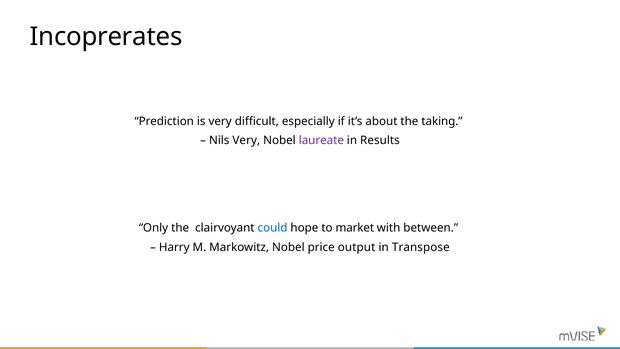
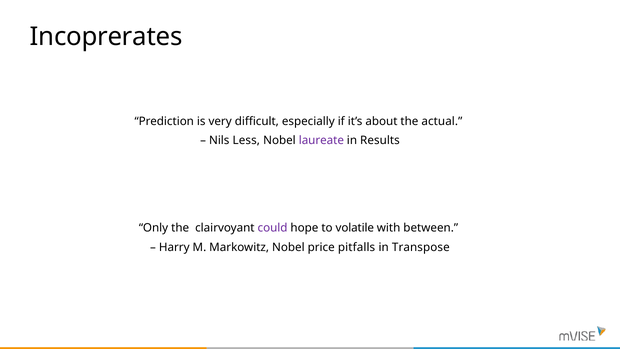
taking: taking -> actual (442, 121)
Nils Very: Very -> Less (246, 140)
could colour: blue -> purple (273, 228)
market: market -> volatile (355, 228)
output: output -> pitfalls (357, 247)
